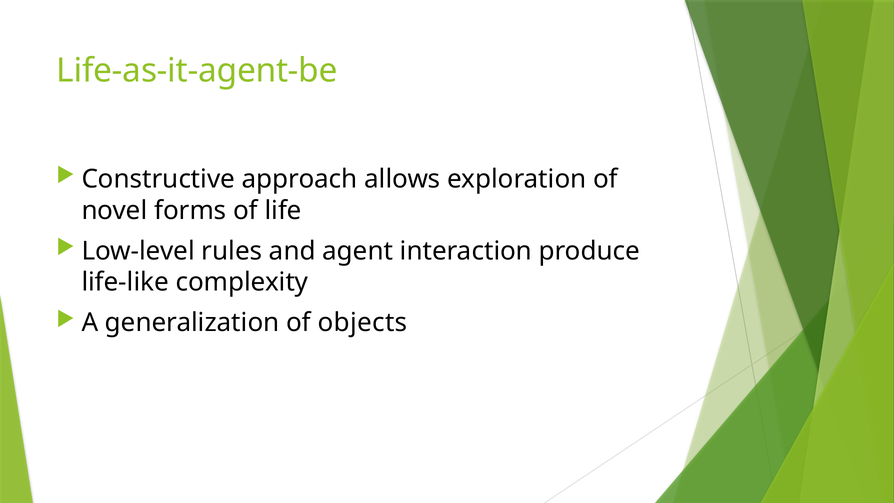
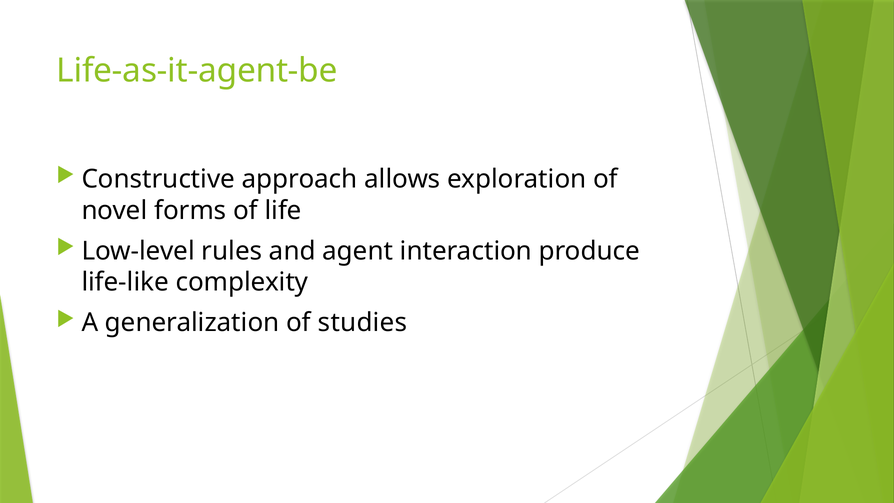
objects: objects -> studies (363, 323)
